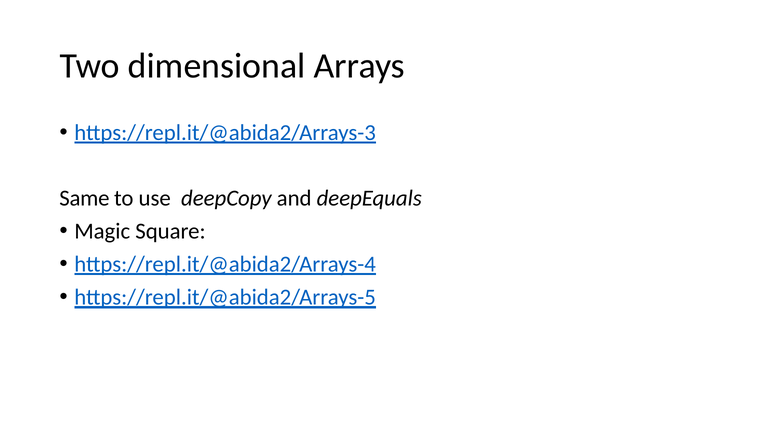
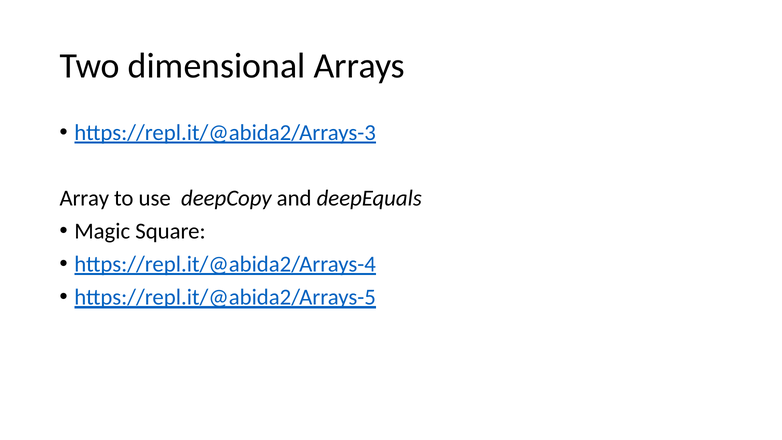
Same: Same -> Array (84, 198)
